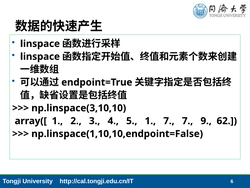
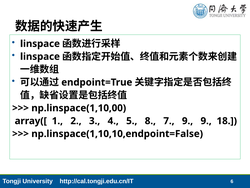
np.linspace(3,10,10: np.linspace(3,10,10 -> np.linspace(1,10,00 (79, 108)
5 1: 1 -> 8 (150, 121)
7 7: 7 -> 9 (187, 121)
62: 62 -> 18 (227, 121)
